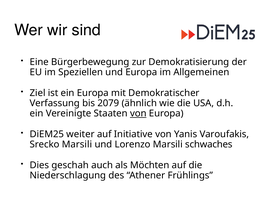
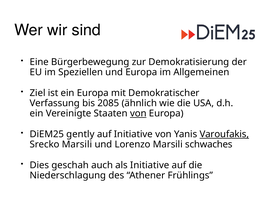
2079: 2079 -> 2085 (108, 103)
weiter: weiter -> gently (80, 135)
Varoufakis underline: none -> present (224, 135)
als Möchten: Möchten -> Initiative (150, 166)
